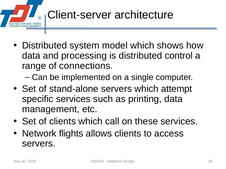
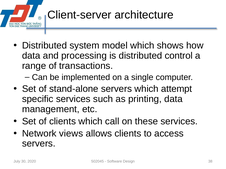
connections: connections -> transactions (86, 66)
flights: flights -> views (71, 134)
